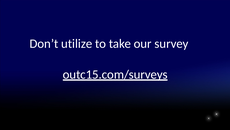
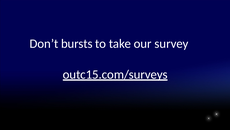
utilize: utilize -> bursts (77, 43)
